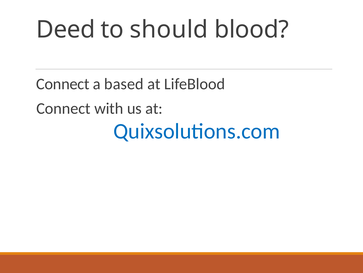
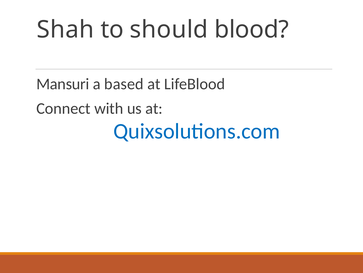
Deed: Deed -> Shah (65, 30)
Connect: Connect -> Mansuri (63, 84)
